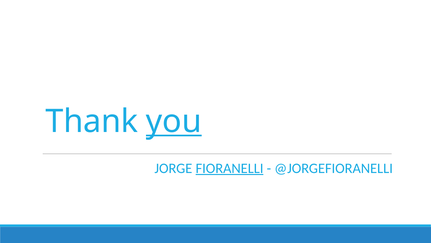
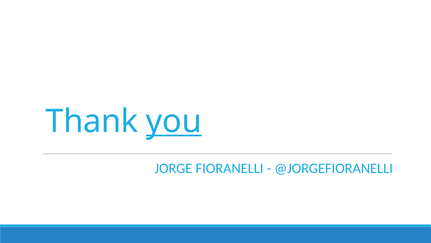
FIORANELLI underline: present -> none (230, 168)
